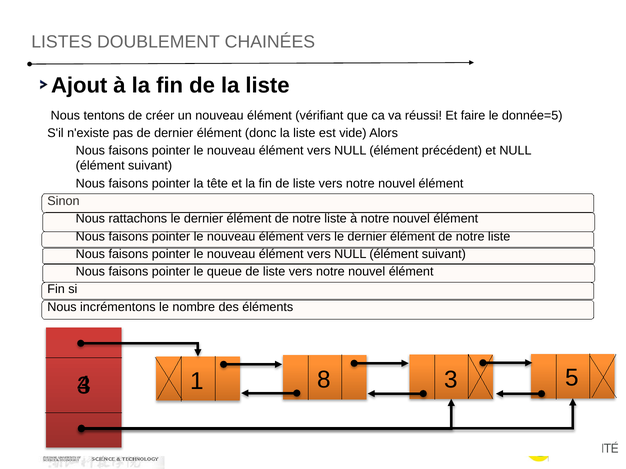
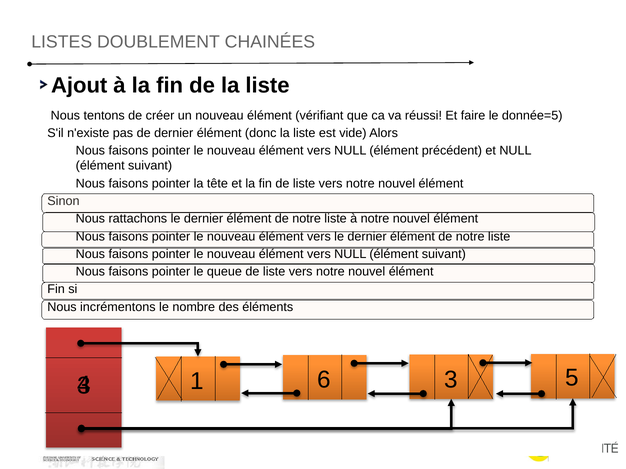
8: 8 -> 6 (324, 380)
